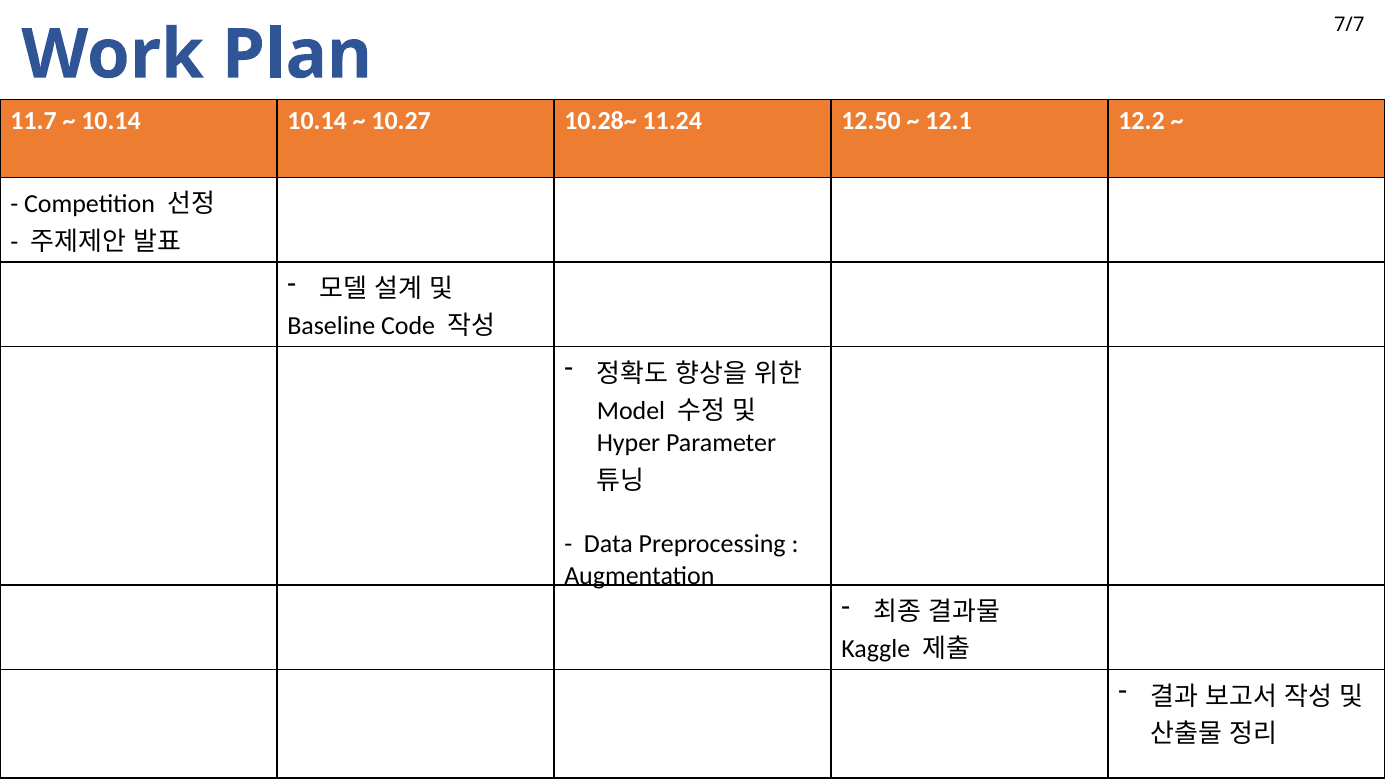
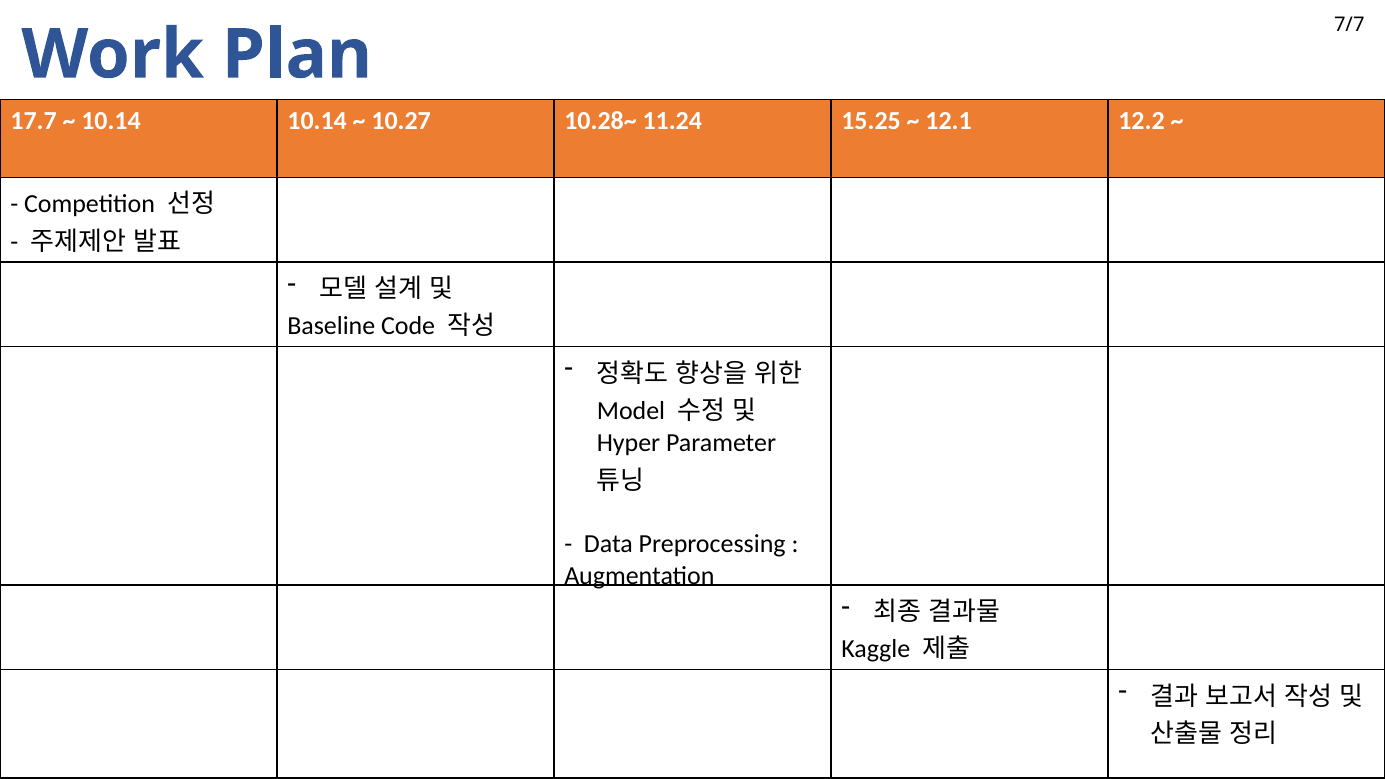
11.7: 11.7 -> 17.7 (34, 121)
12.50: 12.50 -> 15.25 (871, 121)
